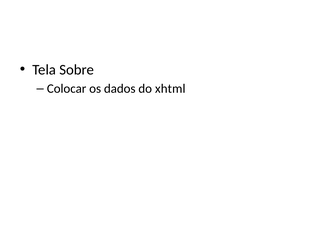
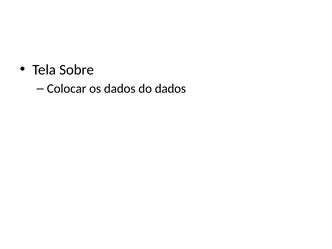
do xhtml: xhtml -> dados (170, 89)
